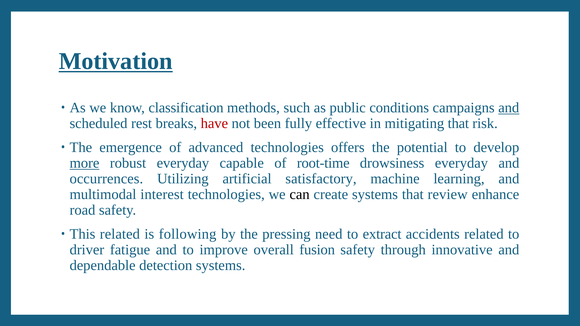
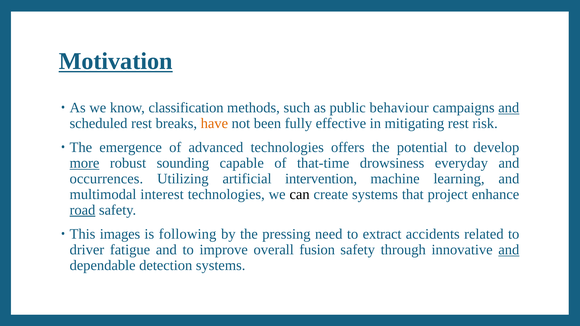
conditions: conditions -> behaviour (399, 108)
have colour: red -> orange (214, 123)
mitigating that: that -> rest (458, 123)
robust everyday: everyday -> sounding (183, 163)
root-time: root-time -> that-time (323, 163)
satisfactory: satisfactory -> intervention (321, 179)
review: review -> project (448, 195)
road underline: none -> present (82, 210)
This related: related -> images (120, 234)
and underline: none -> present (509, 250)
